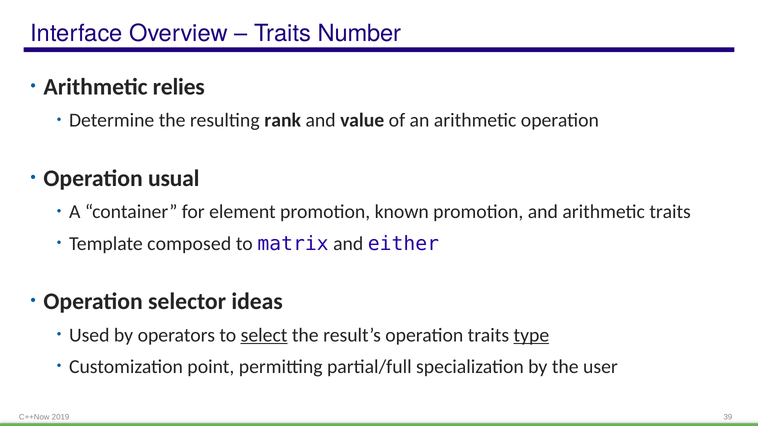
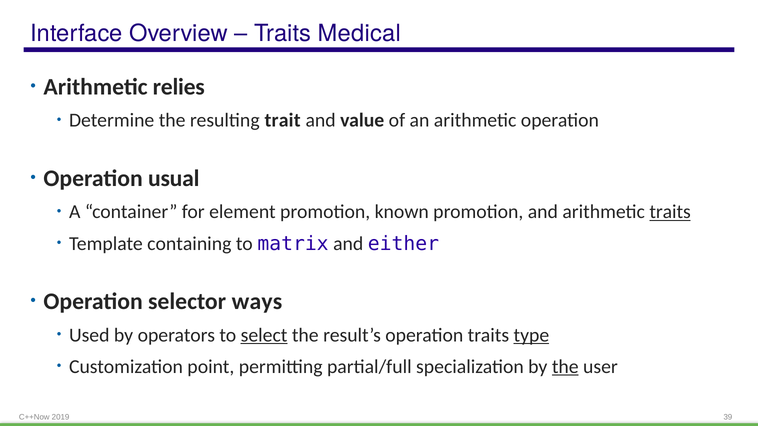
Number: Number -> Medical (359, 33)
rank: rank -> trait (283, 121)
traits underline: none -> present (670, 212)
composed: composed -> containing (189, 244)
ideas: ideas -> ways (257, 302)
the underline: none -> present (565, 367)
